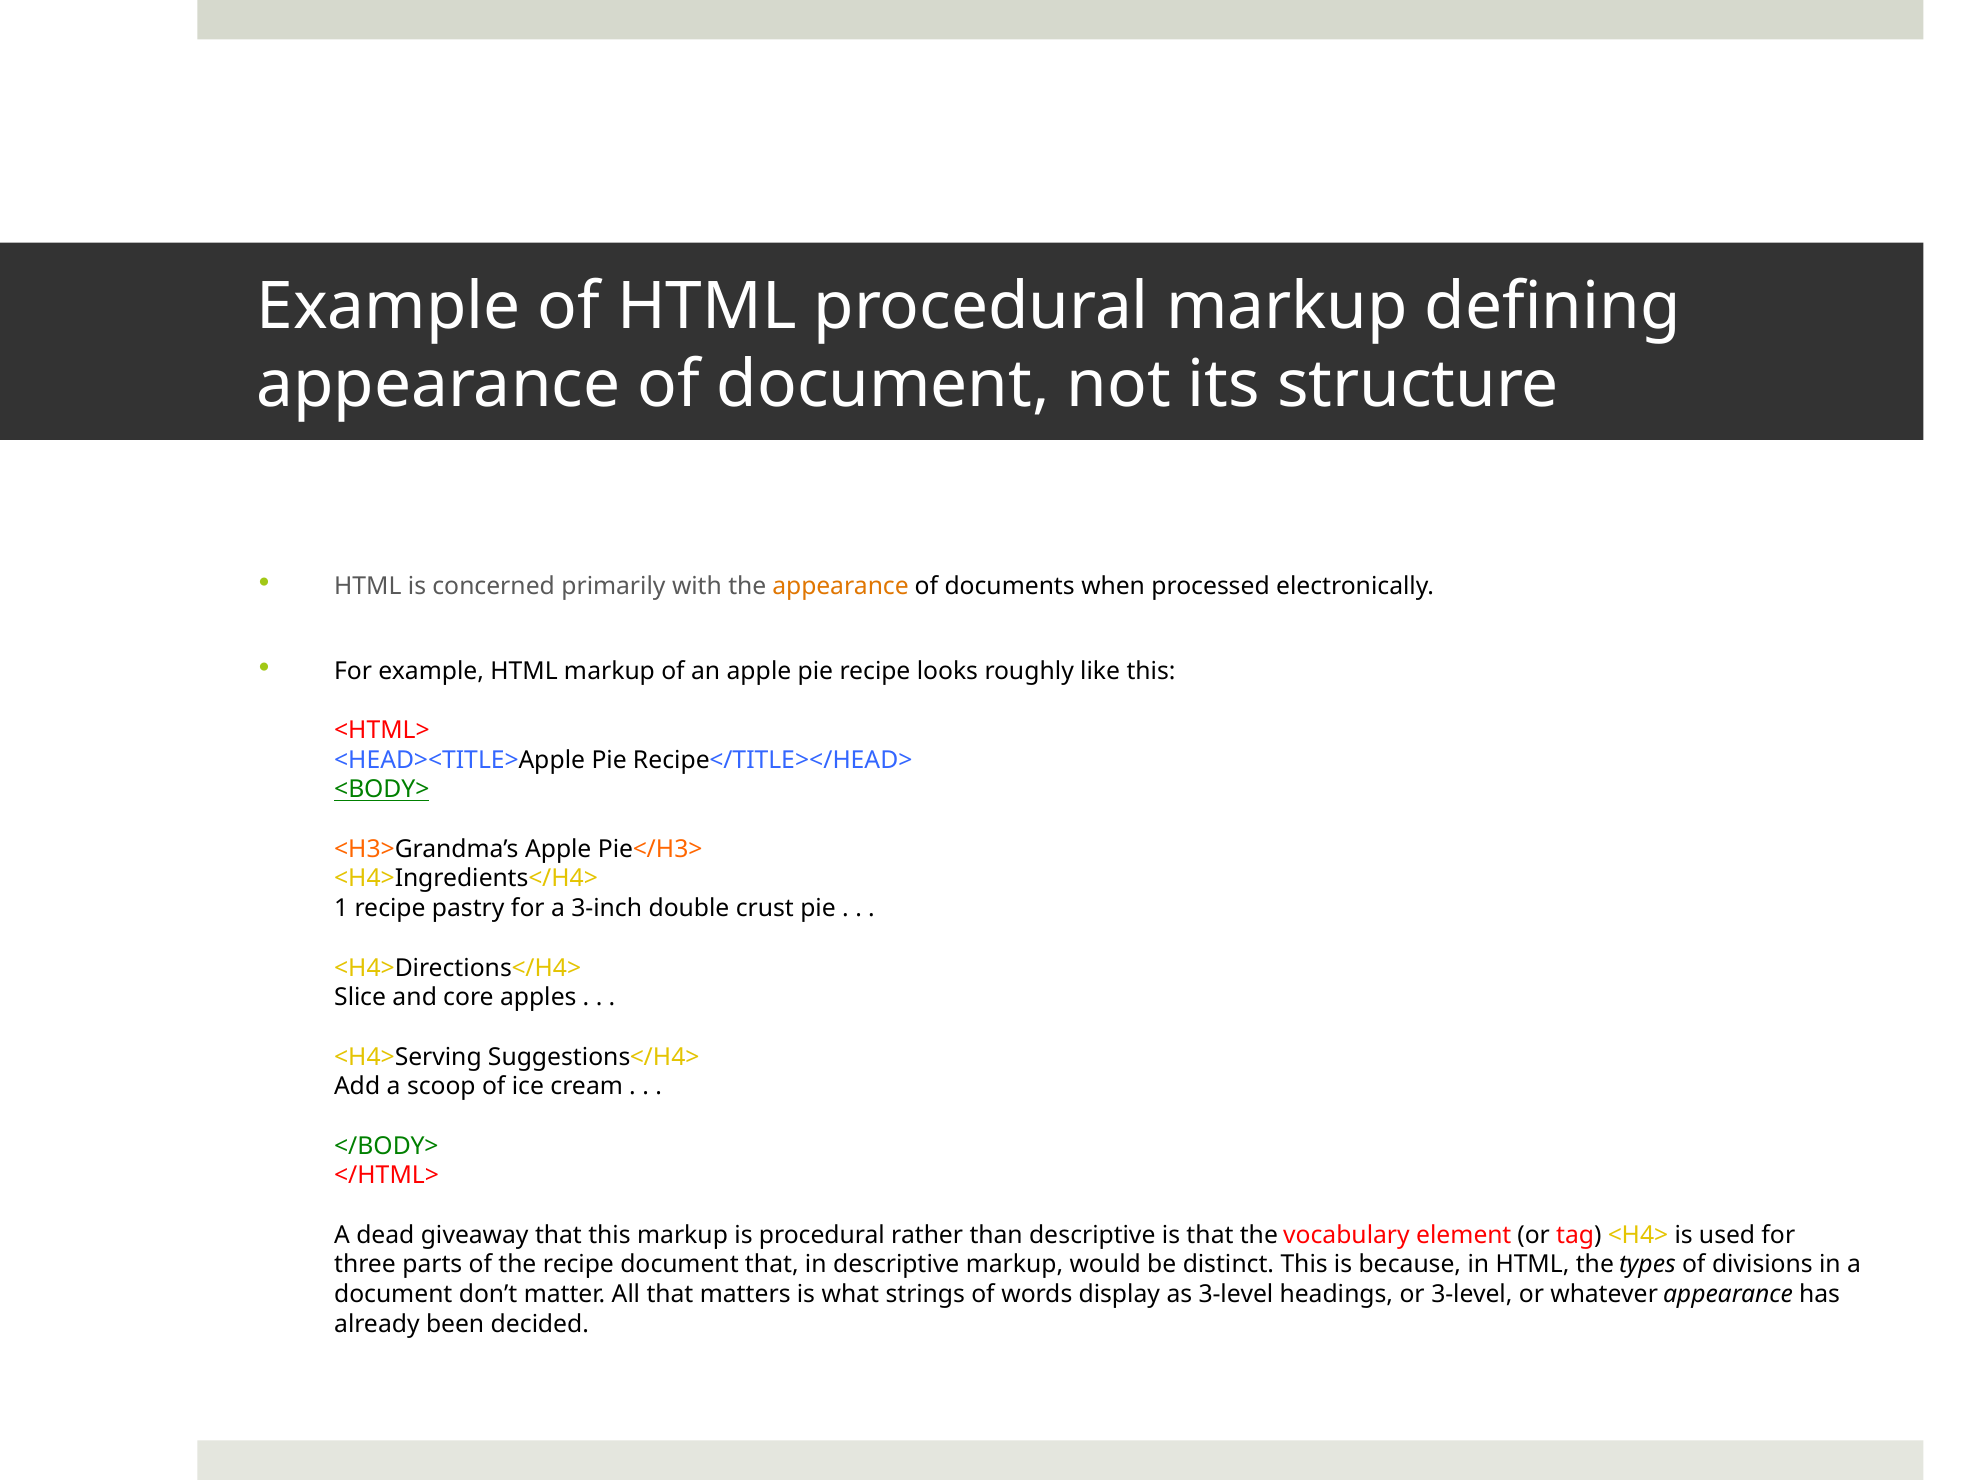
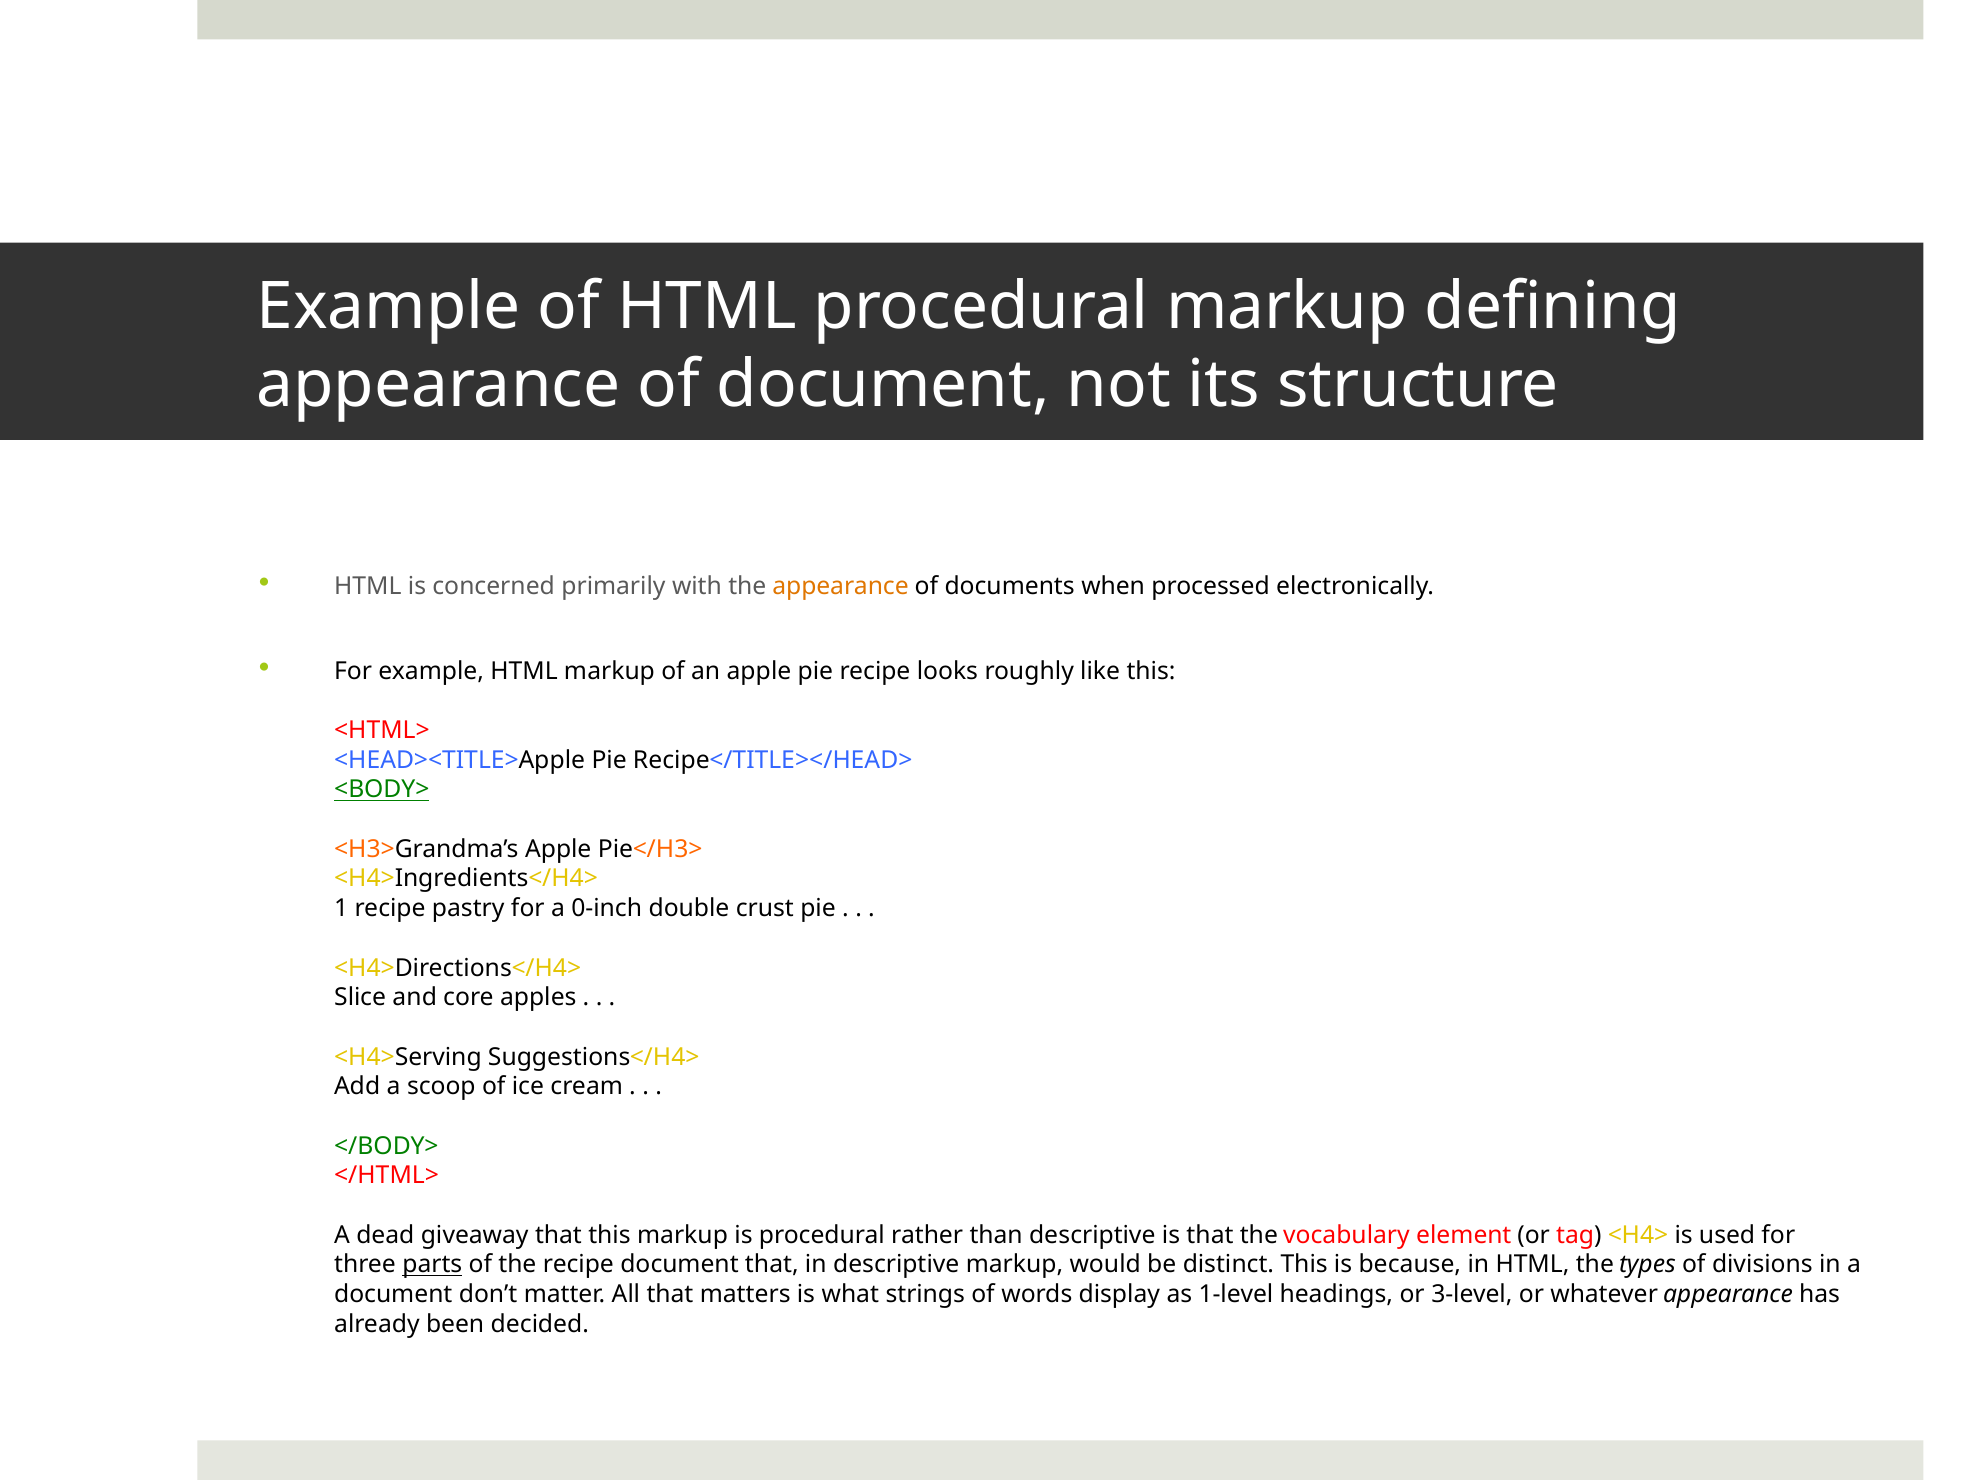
3-inch: 3-inch -> 0-inch (607, 908)
parts underline: none -> present (432, 1264)
as 3-level: 3-level -> 1-level (1236, 1294)
